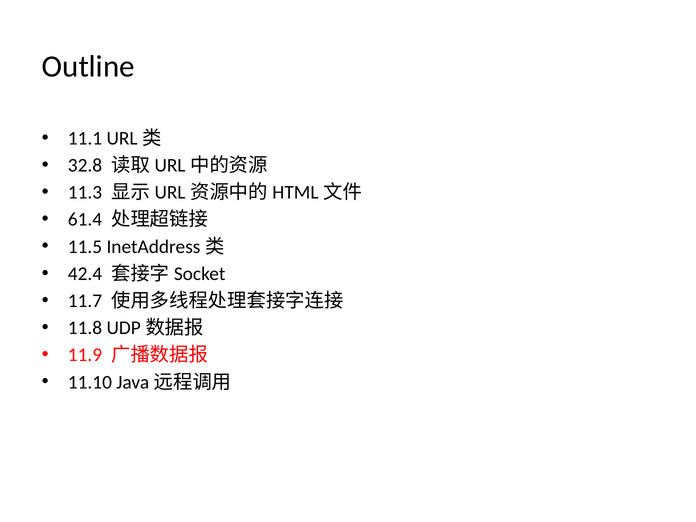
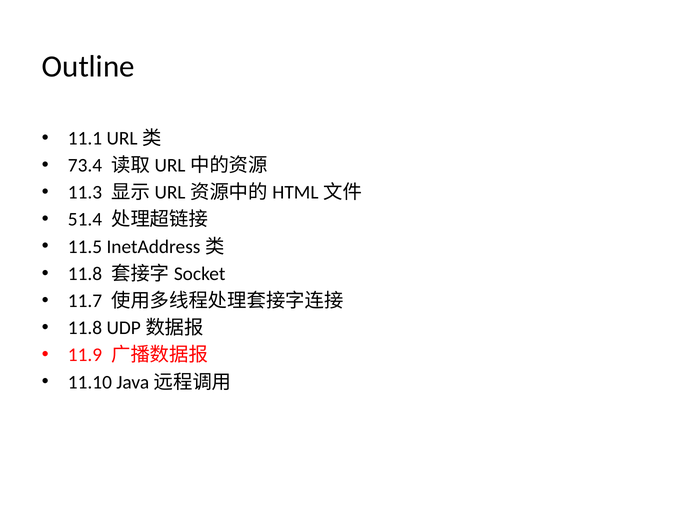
32.8: 32.8 -> 73.4 (85, 165)
61.4: 61.4 -> 51.4 (85, 220)
42.4: 42.4 -> 11.8 (85, 274)
